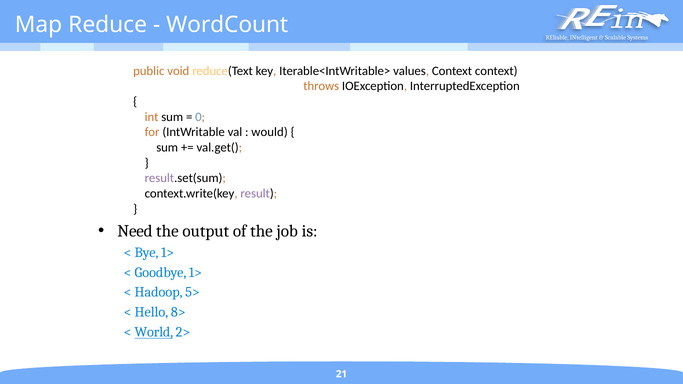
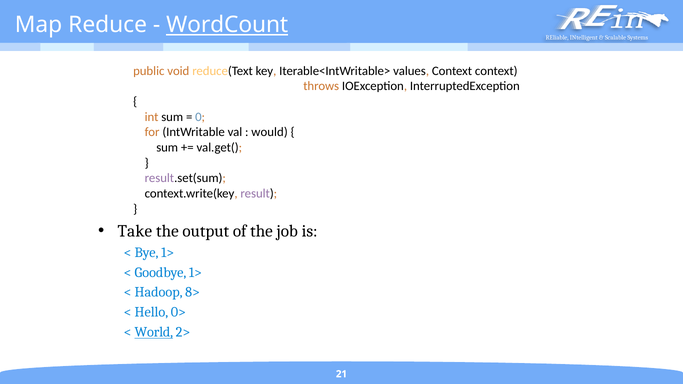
WordCount underline: none -> present (227, 25)
Need: Need -> Take (135, 231)
5>: 5> -> 8> (193, 292)
8>: 8> -> 0> (178, 312)
